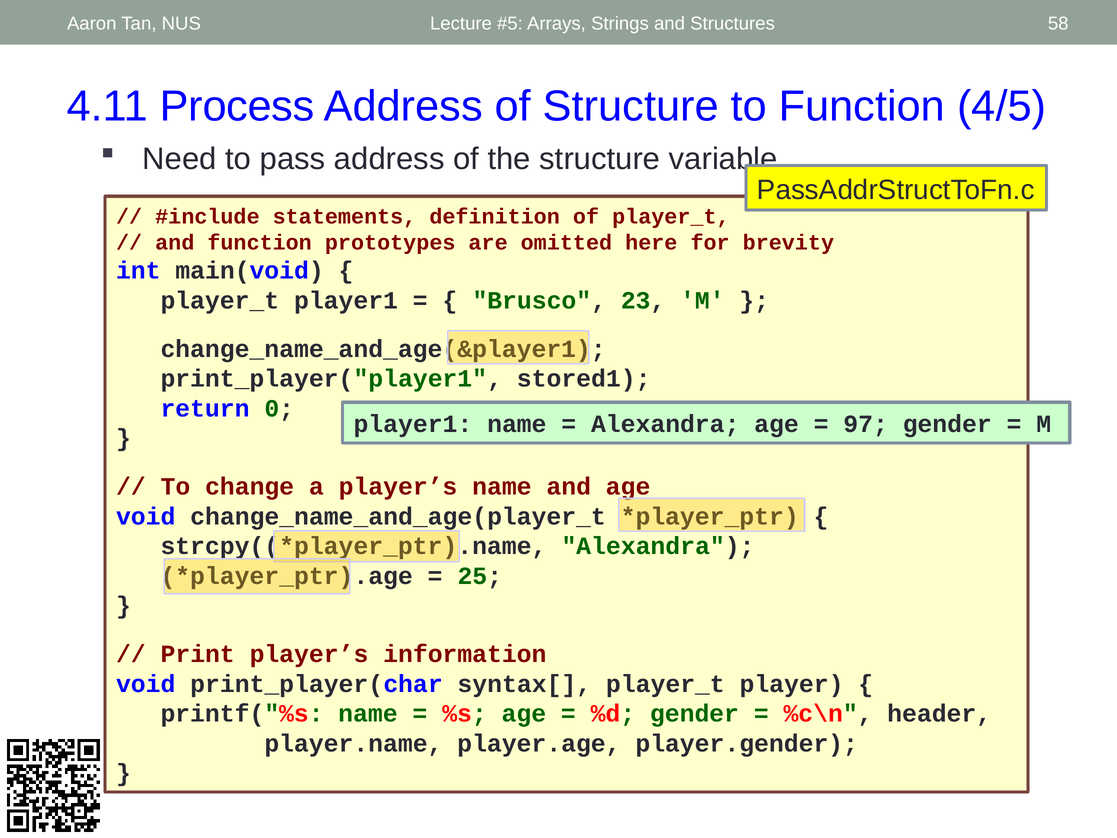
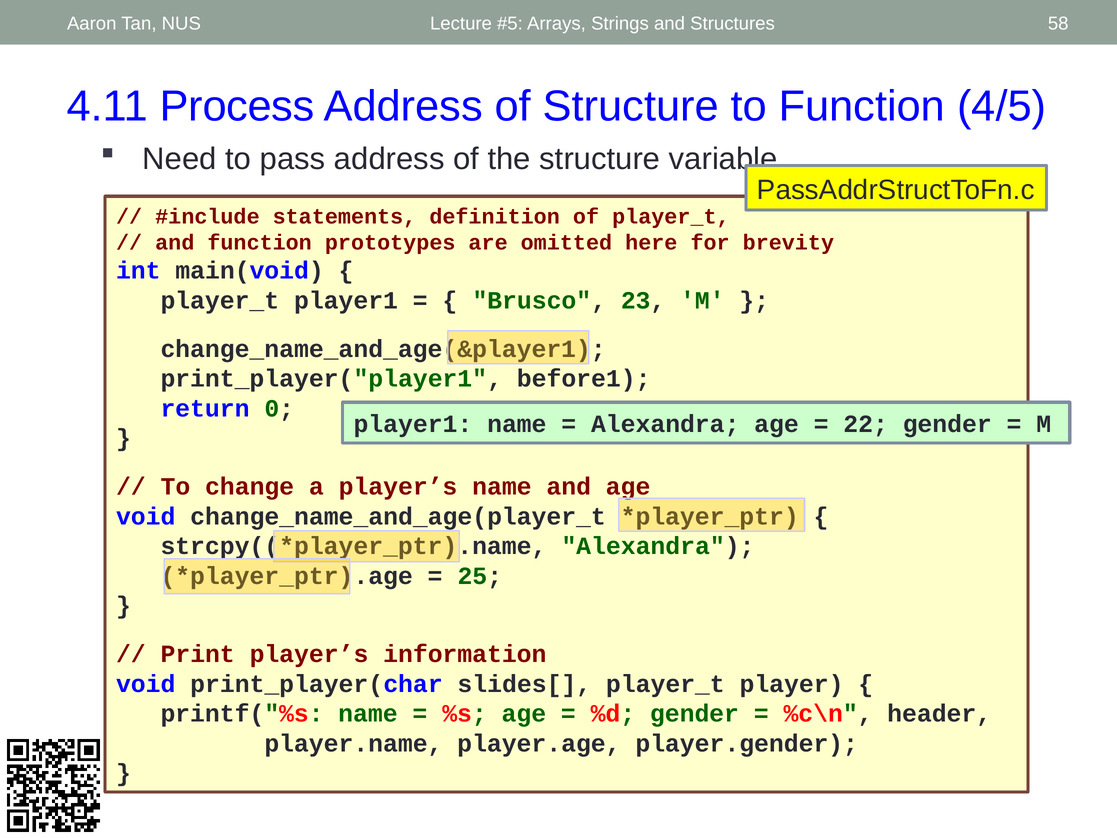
stored1: stored1 -> before1 (584, 378)
97: 97 -> 22 (866, 424)
syntax[: syntax[ -> slides[ (524, 684)
